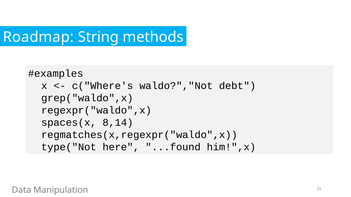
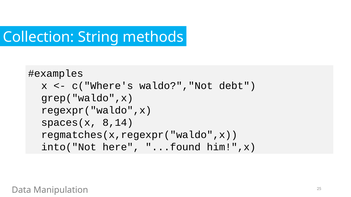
Roadmap: Roadmap -> Collection (39, 37)
type("Not: type("Not -> into("Not (69, 147)
